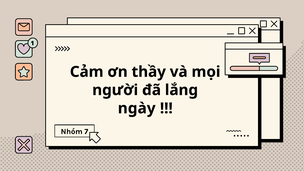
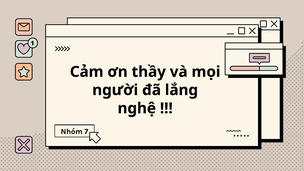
ngày: ngày -> nghệ (137, 108)
